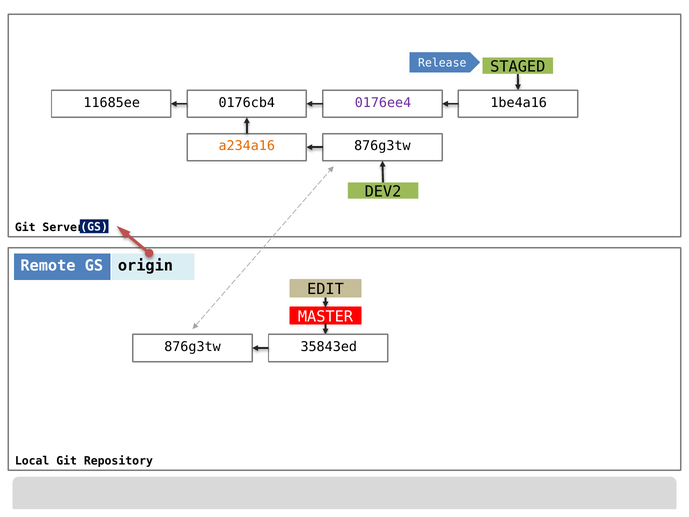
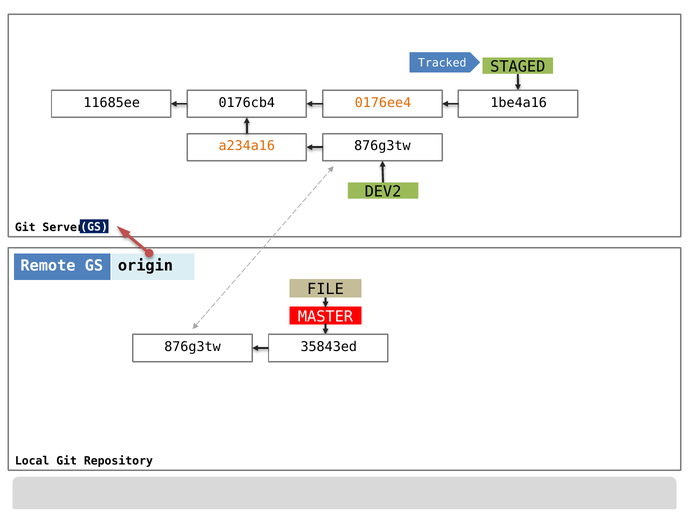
Release: Release -> Tracked (442, 63)
0176ee4 colour: purple -> orange (383, 103)
EDIT: EDIT -> FILE (325, 289)
